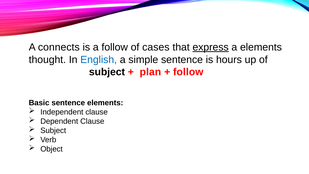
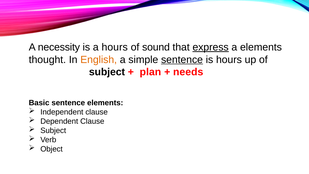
connects: connects -> necessity (59, 47)
a follow: follow -> hours (115, 47)
cases: cases -> sound (156, 47)
English colour: blue -> orange (99, 60)
sentence underline: none -> present (182, 60)
follow: follow -> needs (188, 72)
